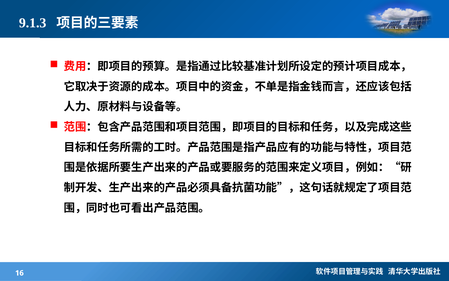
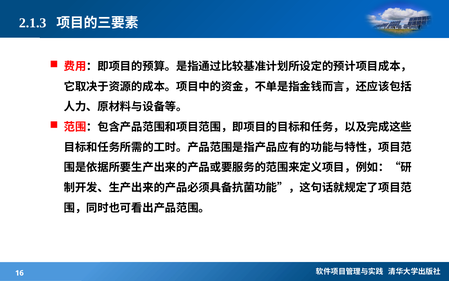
9.1.3: 9.1.3 -> 2.1.3 (33, 23)
